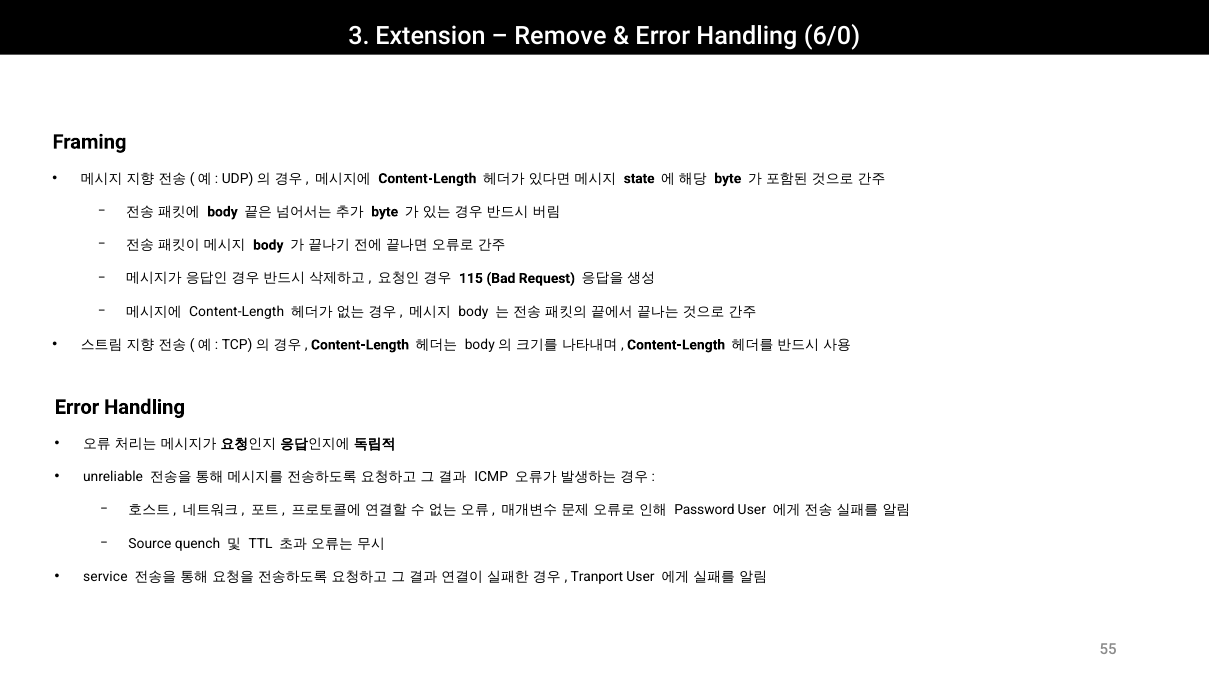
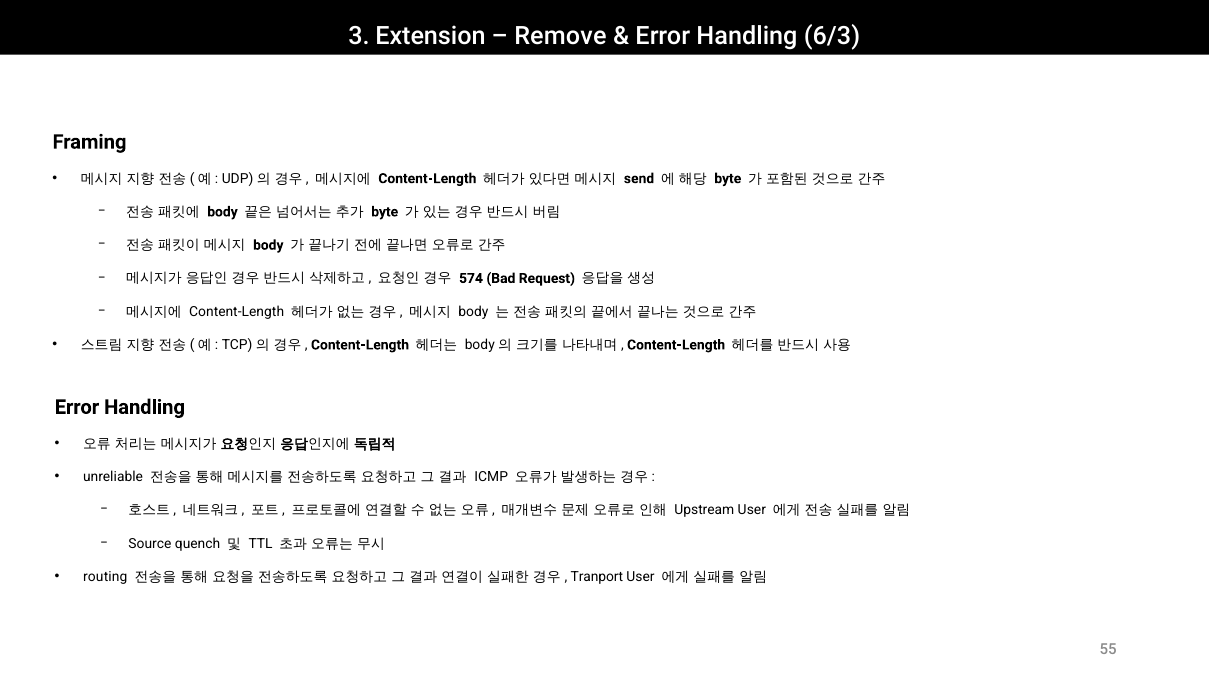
6/0: 6/0 -> 6/3 (832, 36)
state: state -> send (639, 179)
115: 115 -> 574 (471, 278)
Password: Password -> Upstream (704, 510)
service: service -> routing (105, 577)
